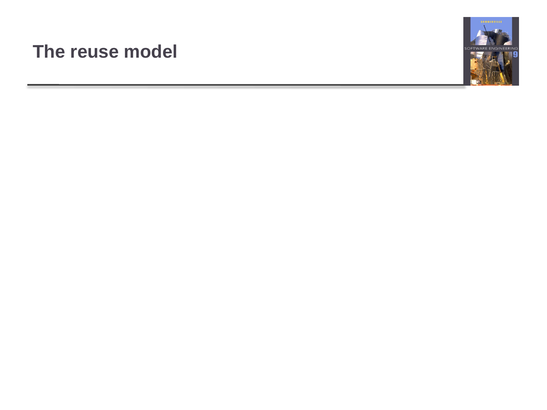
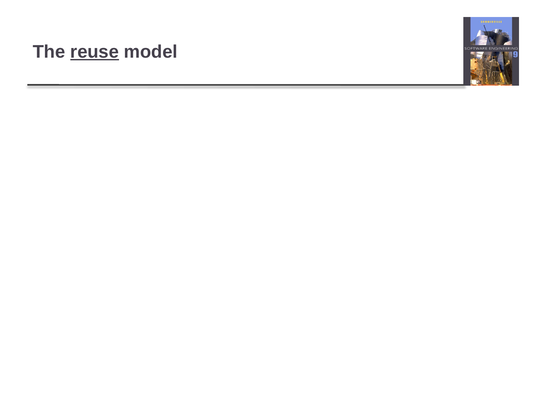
reuse underline: none -> present (95, 52)
